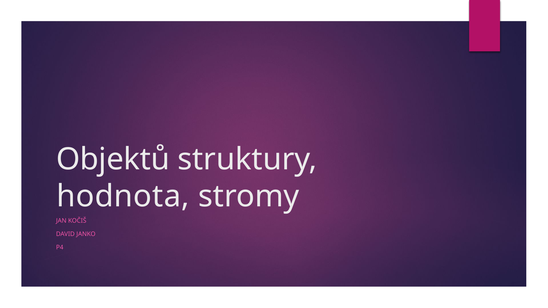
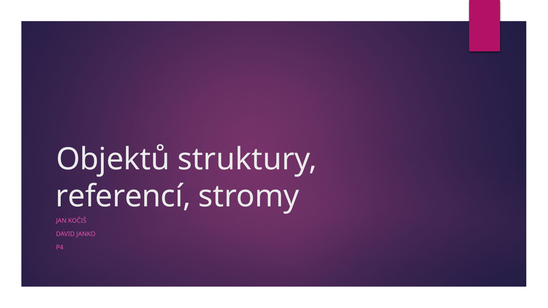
hodnota: hodnota -> referencí (123, 196)
